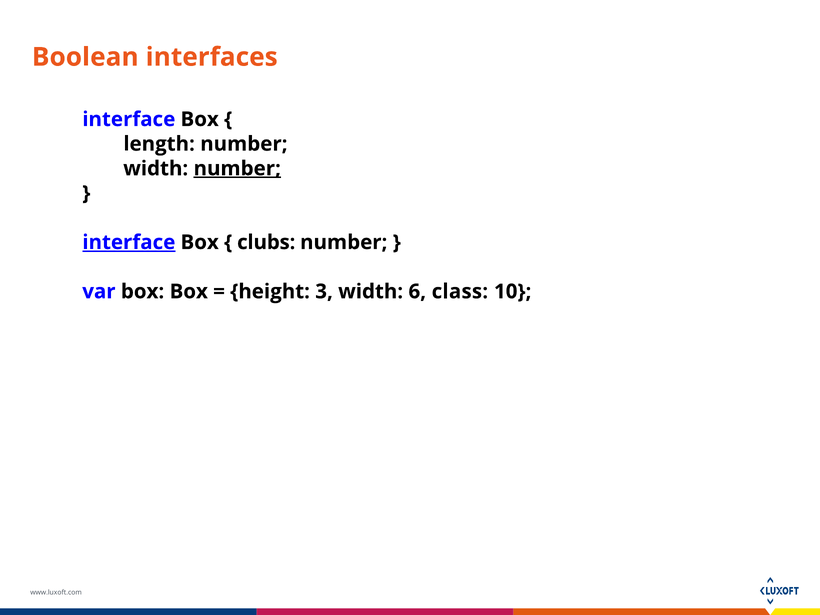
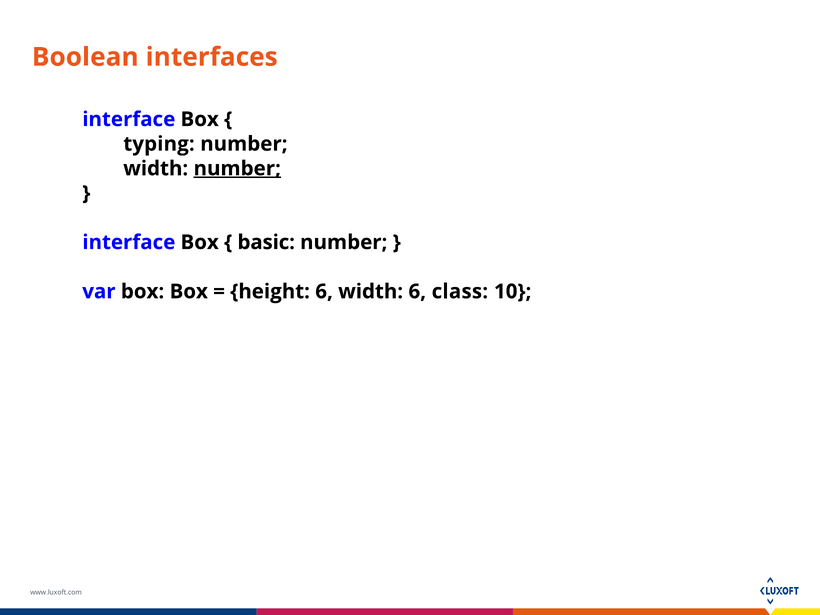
length: length -> typing (159, 144)
interface underline: present -> none (129, 242)
clubs: clubs -> basic (266, 242)
height 3: 3 -> 6 (324, 292)
